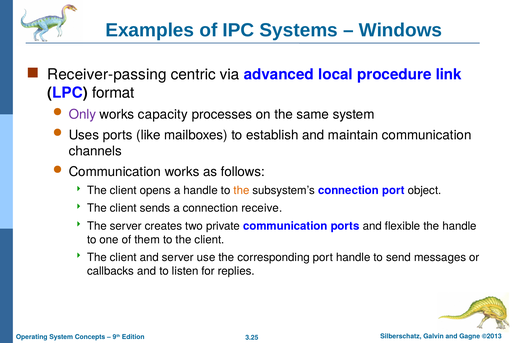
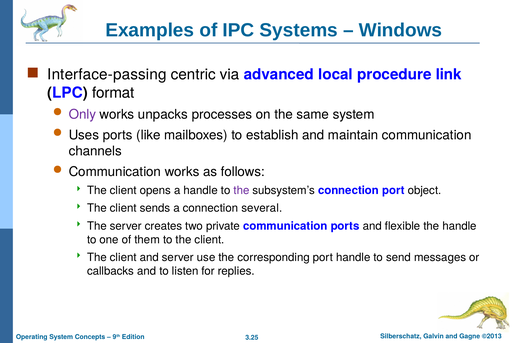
Receiver-passing: Receiver-passing -> Interface-passing (107, 74)
capacity: capacity -> unpacks (163, 114)
the colour: orange -> purple (241, 190)
receive: receive -> several (262, 208)
